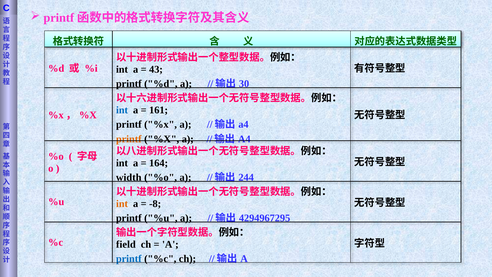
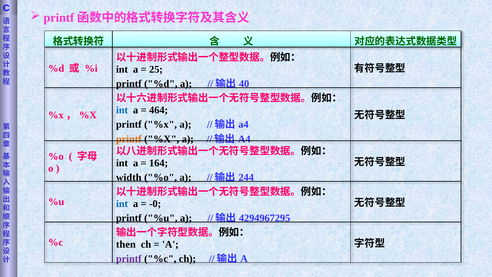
43: 43 -> 25 (156, 69)
30: 30 -> 40 (244, 84)
161: 161 -> 464 (159, 110)
int colour: orange -> blue (122, 204)
-8: -8 -> -0 (155, 204)
field: field -> then (126, 244)
printf colour: blue -> purple (129, 258)
